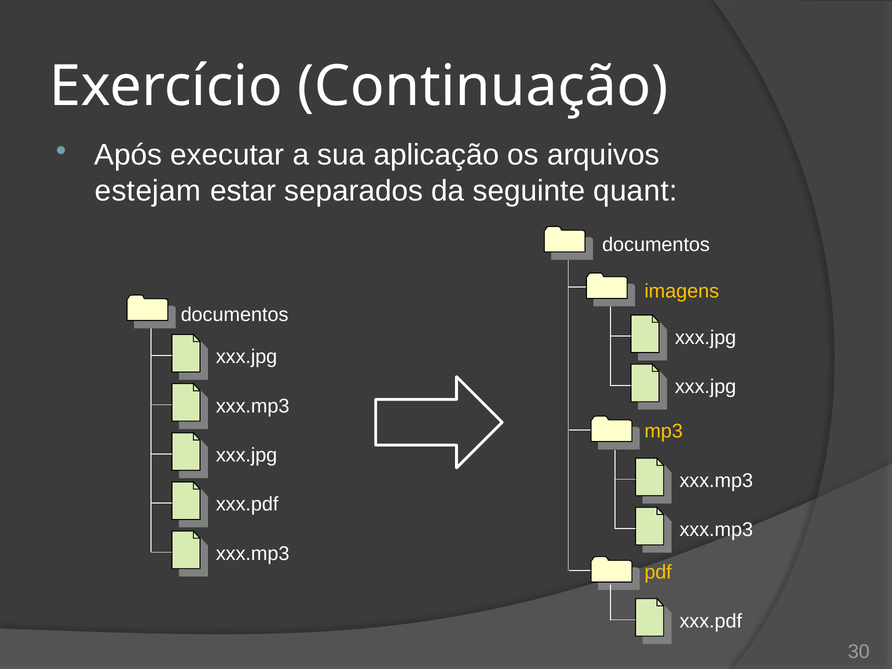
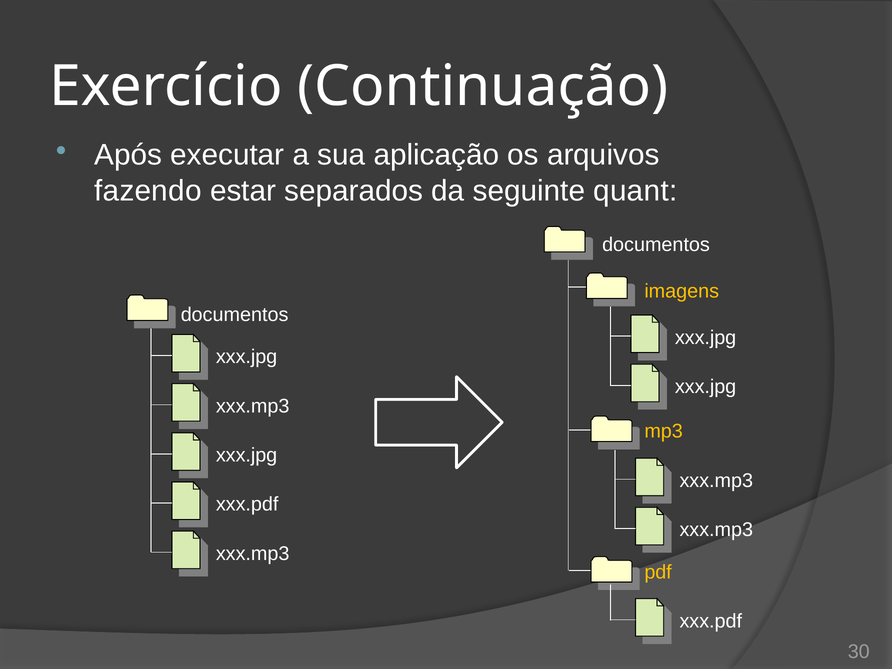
estejam: estejam -> fazendo (148, 191)
